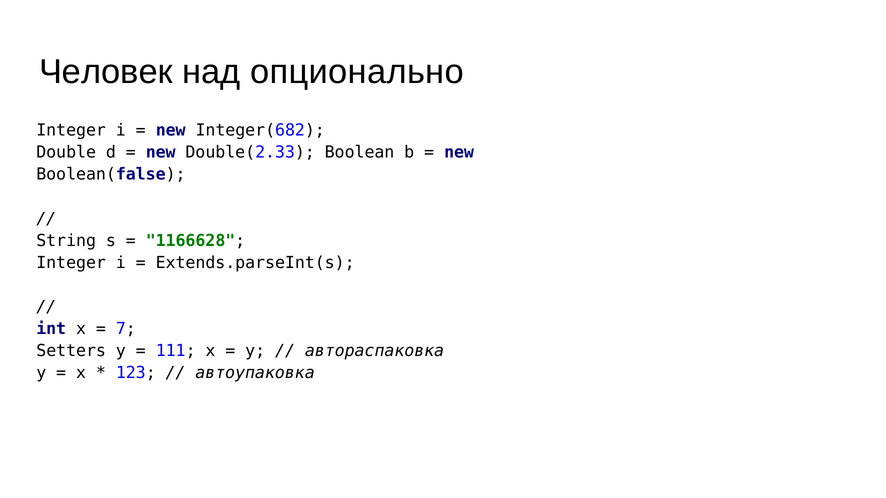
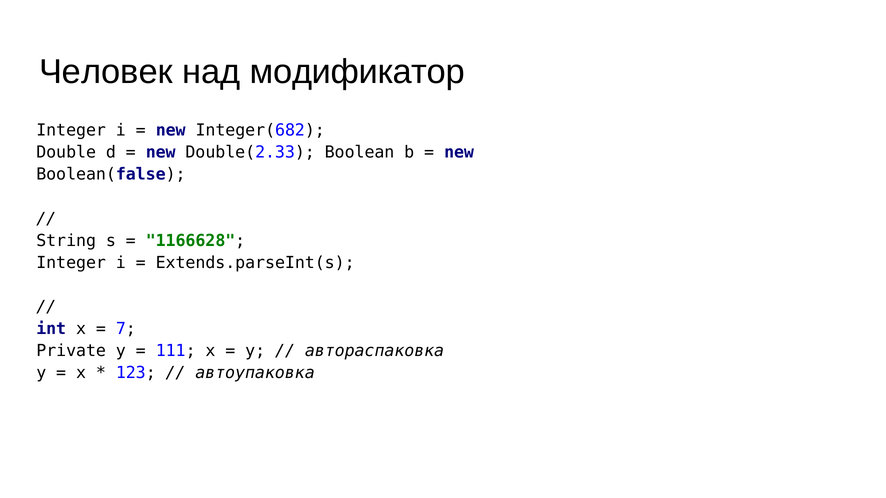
опционально: опционально -> модификатор (357, 72)
Setters: Setters -> Private (71, 351)
